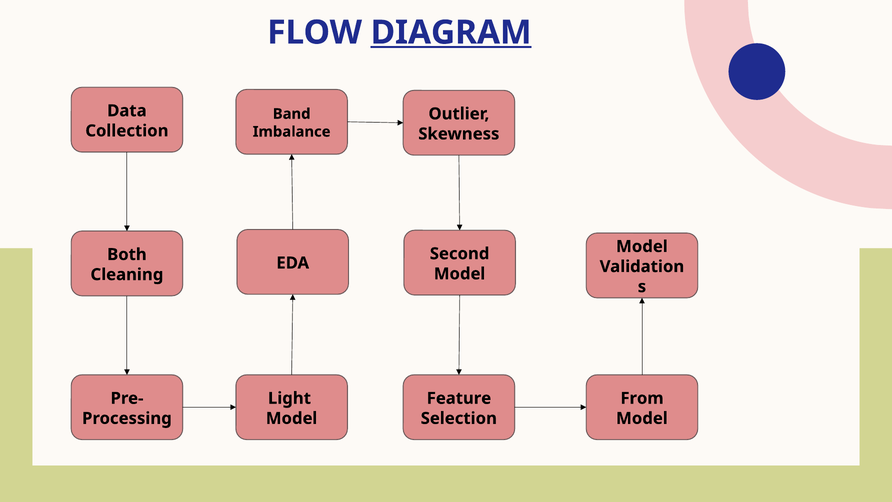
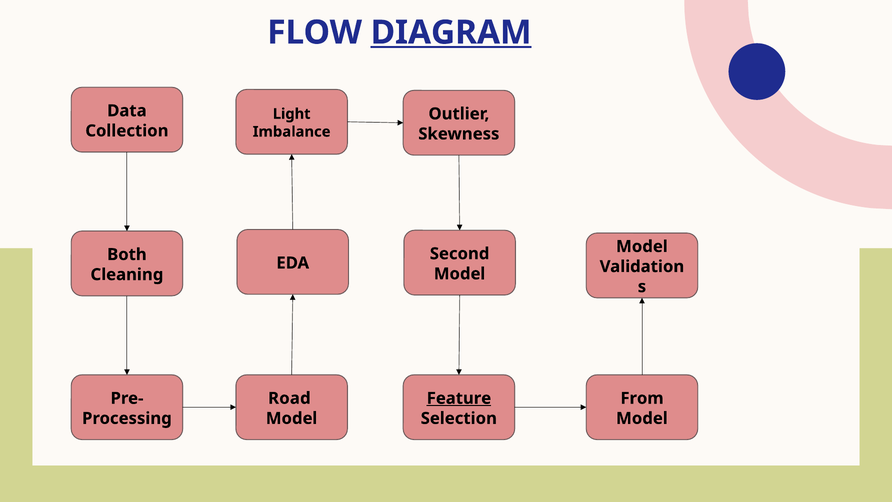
Band: Band -> Light (292, 114)
Light: Light -> Road (289, 398)
Feature underline: none -> present (459, 398)
